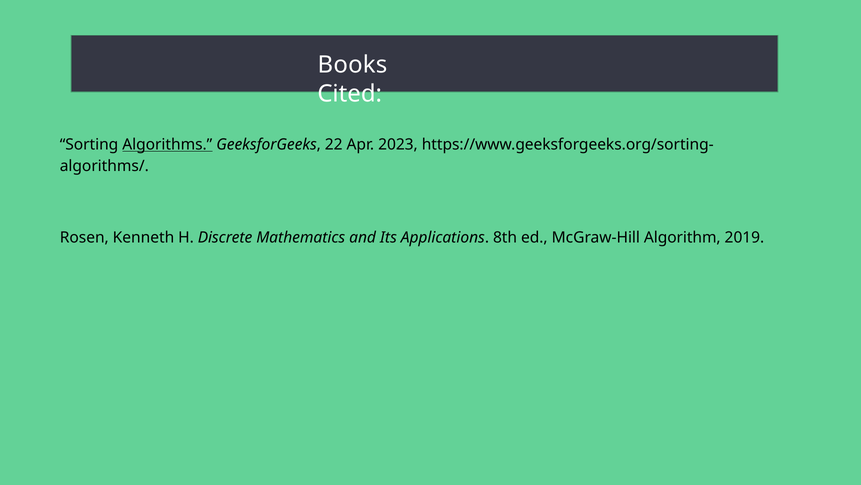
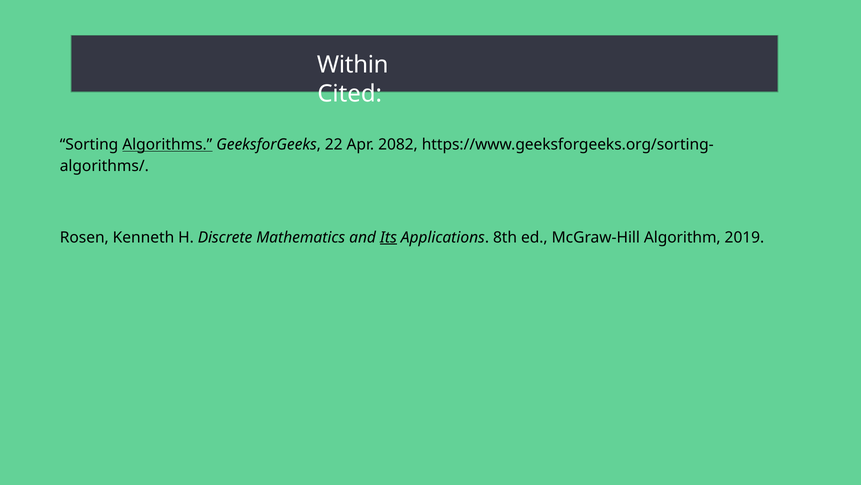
Books: Books -> Within (353, 65)
2023: 2023 -> 2082 (398, 144)
Its underline: none -> present (388, 237)
